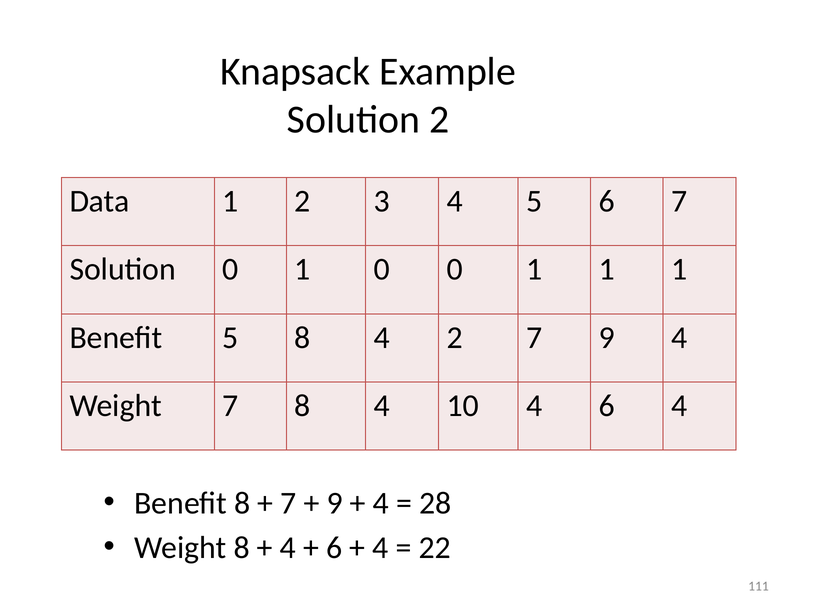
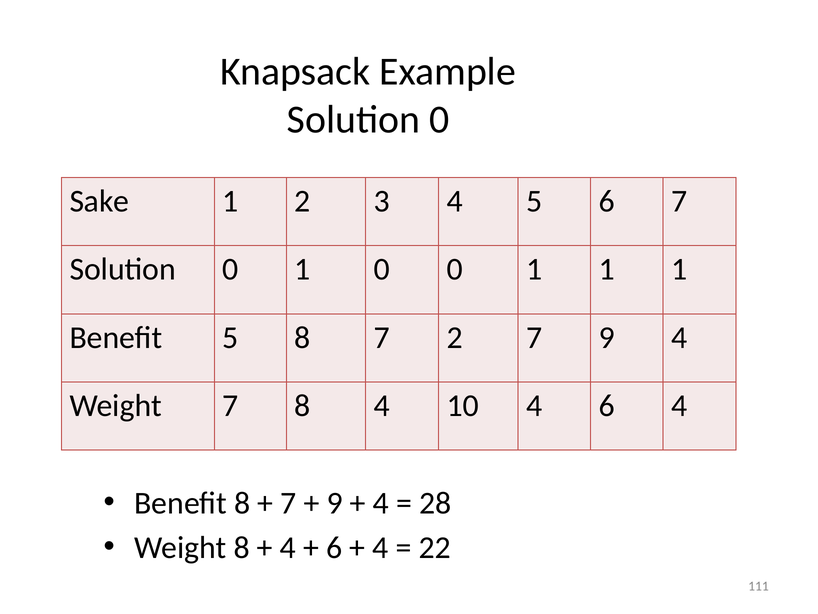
2: 2 -> 0 (439, 119)
Data: Data -> Sake (99, 201)
5 8 4: 4 -> 7 (382, 337)
